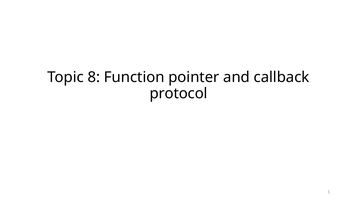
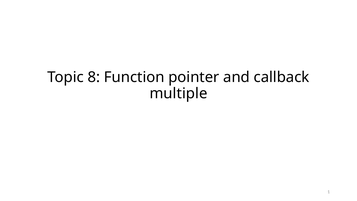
protocol: protocol -> multiple (178, 93)
